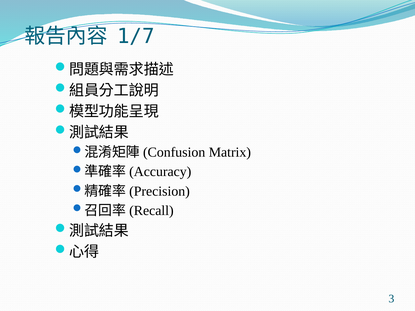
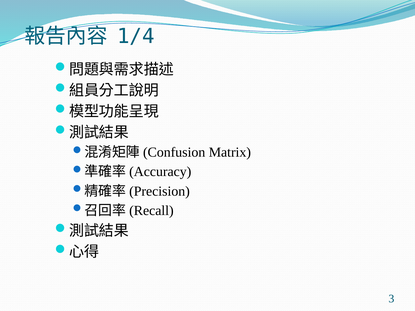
1/7: 1/7 -> 1/4 (136, 36)
